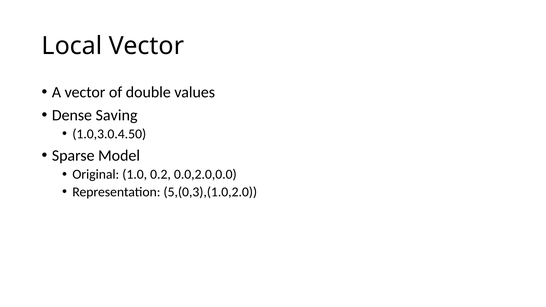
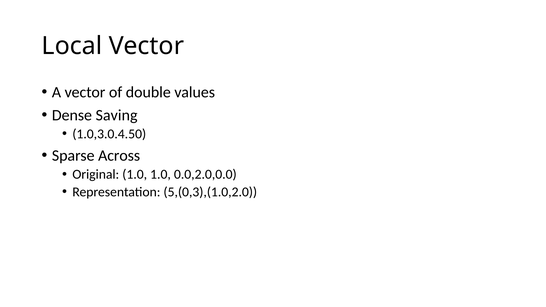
Model: Model -> Across (119, 156)
1.0 0.2: 0.2 -> 1.0 (160, 174)
